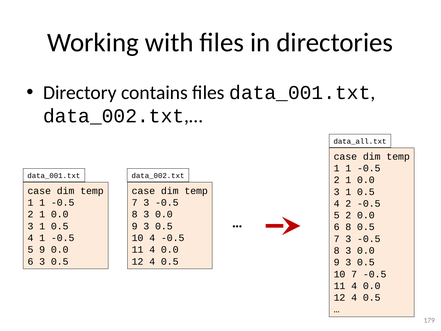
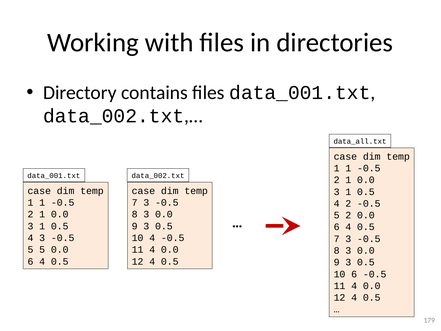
8: 8 -> 4 (348, 227)
4 1: 1 -> 3 (42, 238)
5 9: 9 -> 5 (42, 249)
3: 3 -> 4 (42, 261)
10 7: 7 -> 6 (354, 274)
